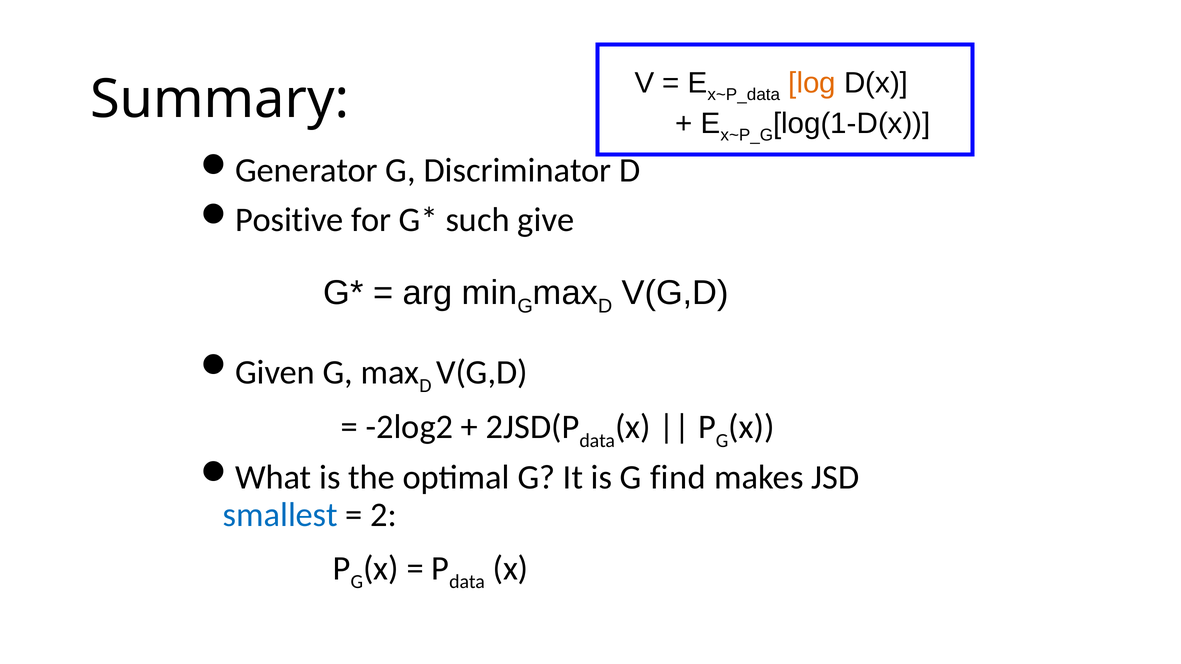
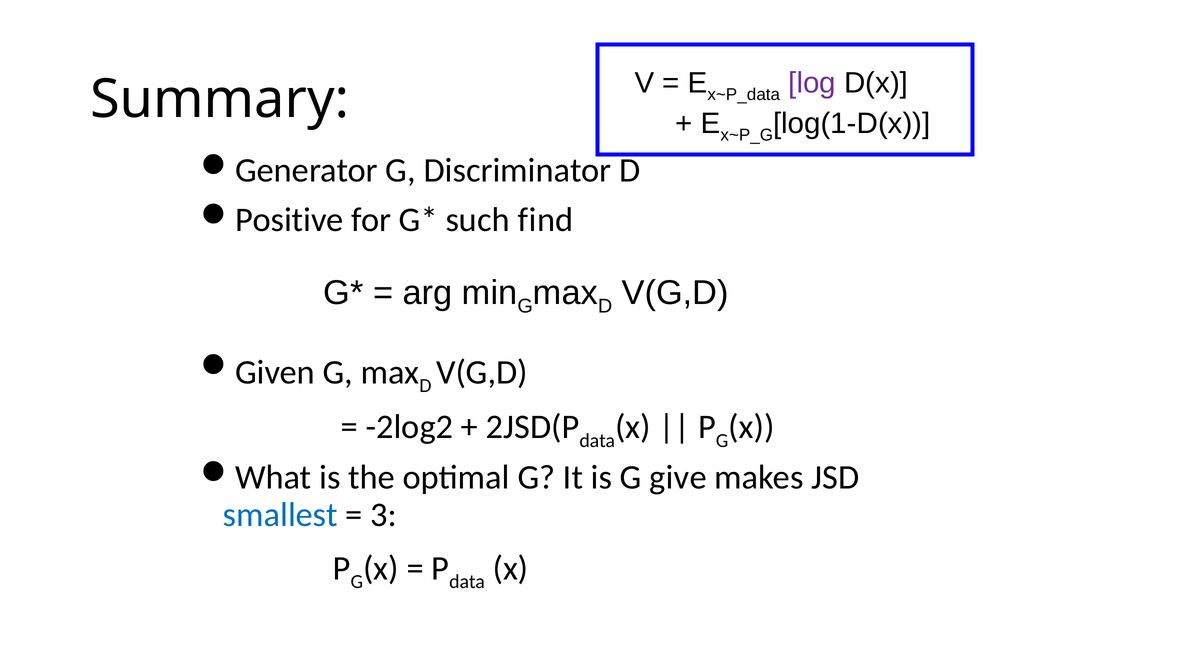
log colour: orange -> purple (812, 83)
give: give -> find (546, 220)
find: find -> give (678, 478)
2: 2 -> 3 (384, 515)
